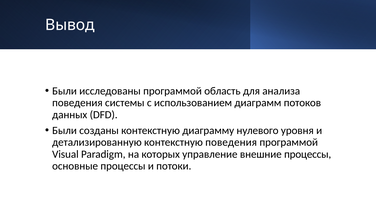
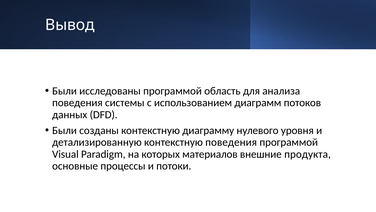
управление: управление -> материалов (210, 154)
внешние процессы: процессы -> продукта (308, 154)
